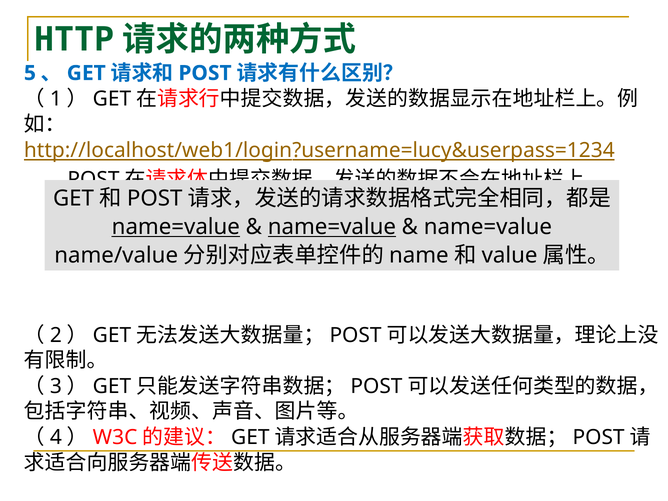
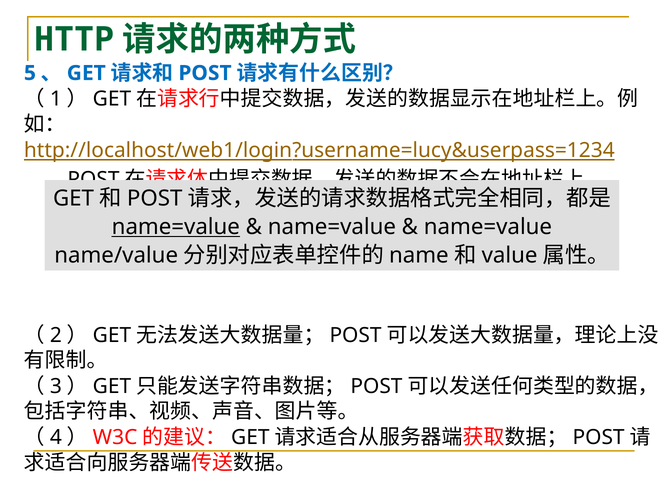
name=value underline: present -> none (332, 227)
